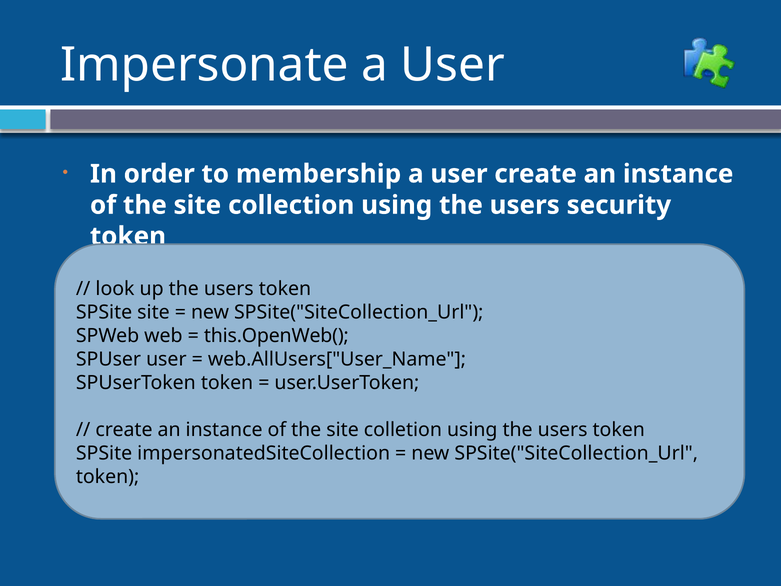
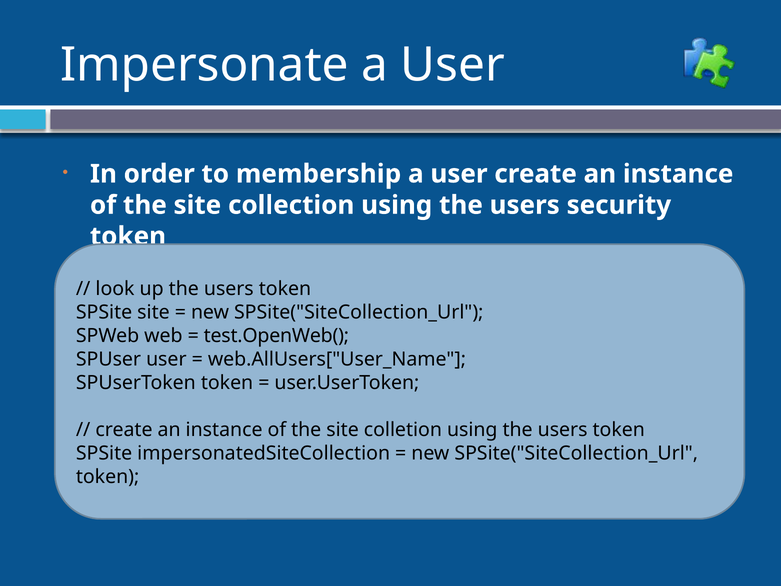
this.OpenWeb(: this.OpenWeb( -> test.OpenWeb( (276, 336)
